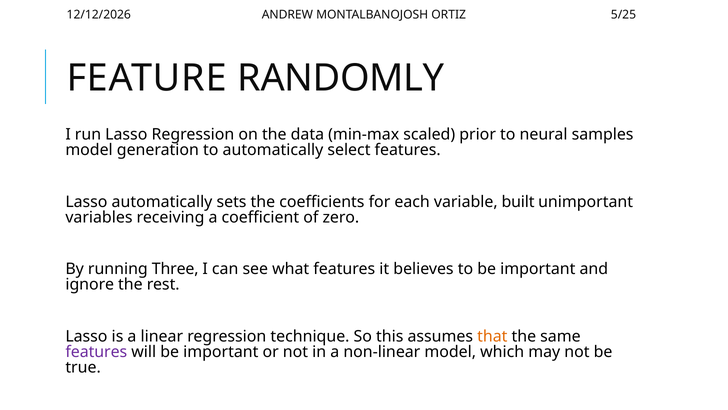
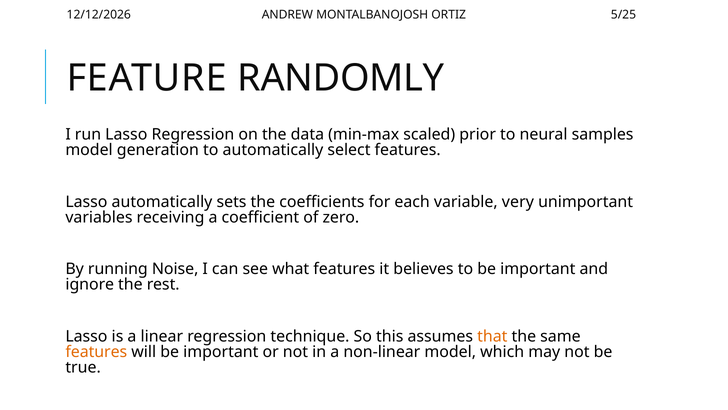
built: built -> very (518, 202)
Three: Three -> Noise (175, 269)
features colour: purple -> orange (96, 351)
